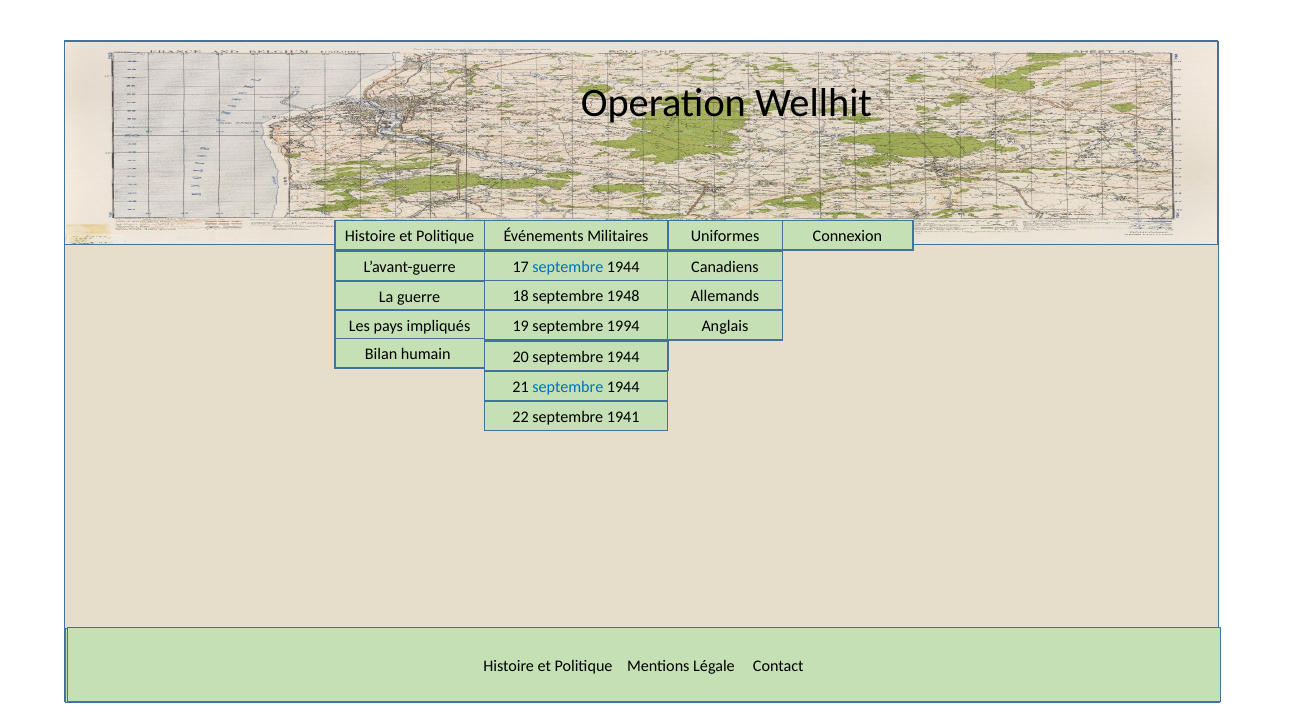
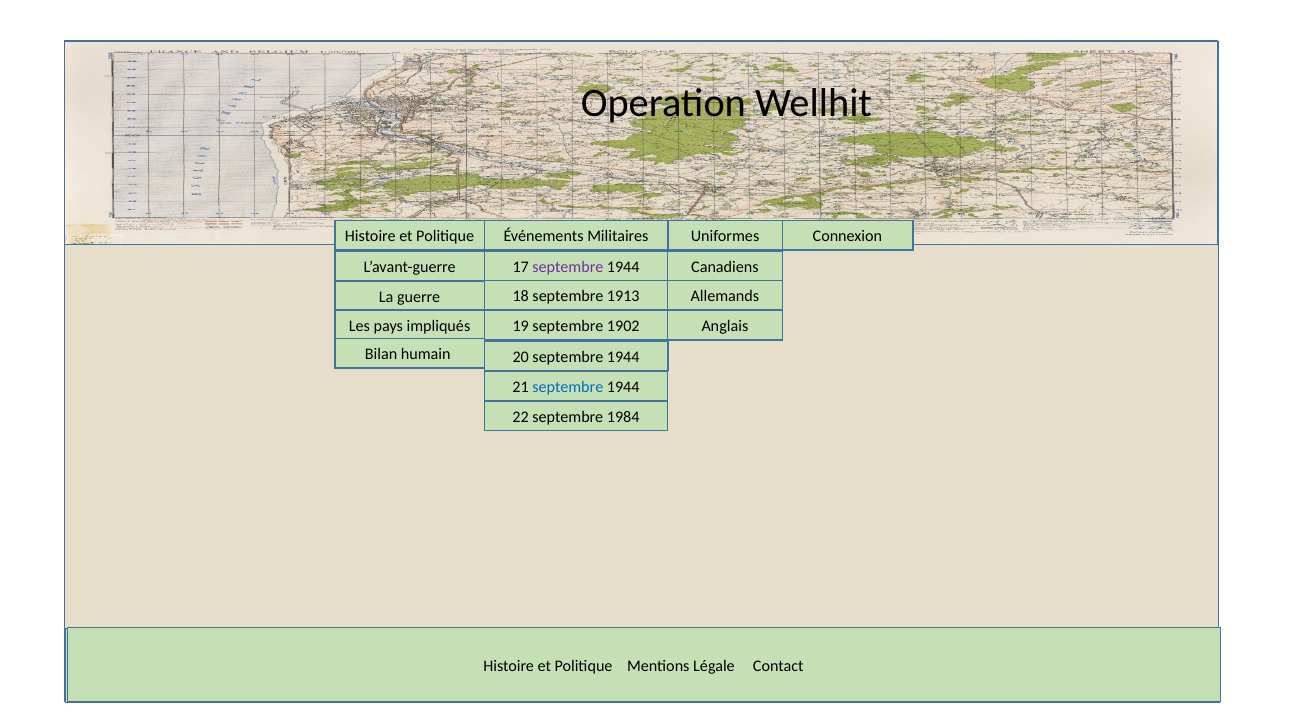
septembre colour: blue -> purple (568, 267)
1948: 1948 -> 1913 (623, 297)
1994: 1994 -> 1902 (623, 327)
1941: 1941 -> 1984 (623, 417)
